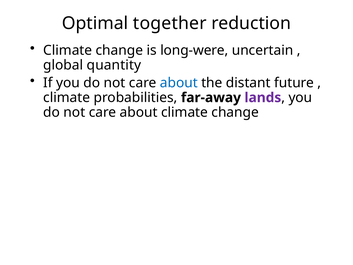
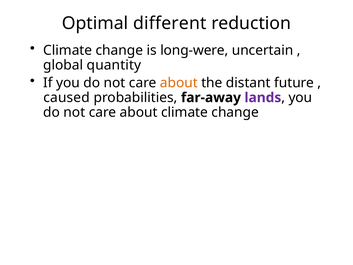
together: together -> different (170, 23)
about colour: blue -> orange (179, 83)
climate: climate -> caused (67, 98)
